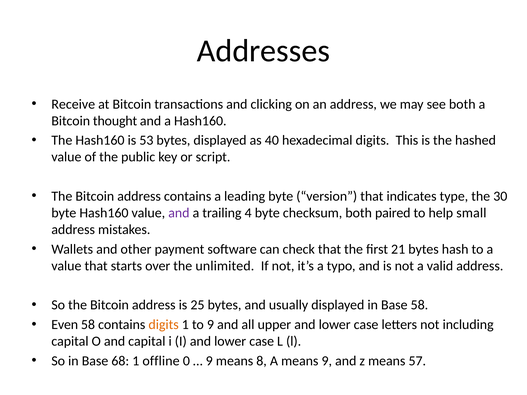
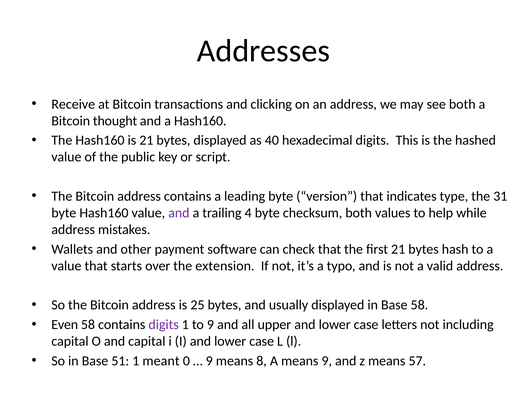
is 53: 53 -> 21 (146, 140)
30: 30 -> 31 (500, 196)
paired: paired -> values (393, 213)
small: small -> while (471, 213)
unlimited: unlimited -> extension (225, 266)
digits colour: orange -> purple (164, 325)
68: 68 -> 51 (120, 361)
offline: offline -> meant (161, 361)
